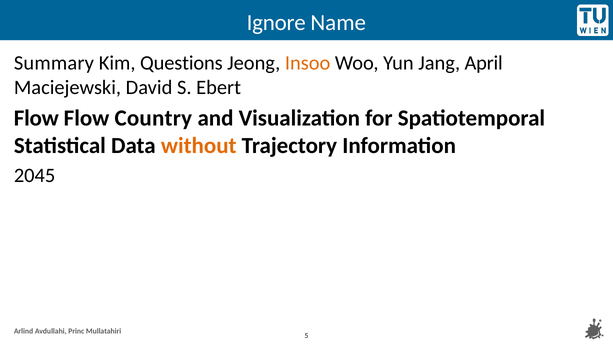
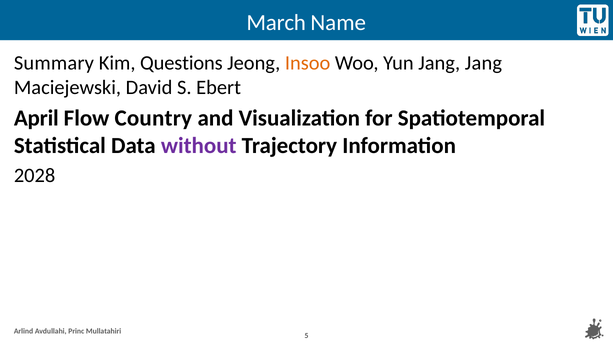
Ignore: Ignore -> March (276, 23)
Jang April: April -> Jang (483, 63)
Flow: Flow -> April (36, 118)
without colour: orange -> purple (199, 146)
2045: 2045 -> 2028 (35, 176)
